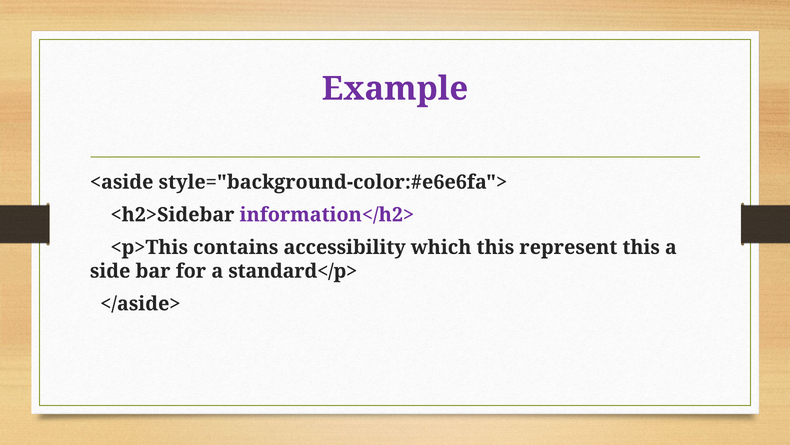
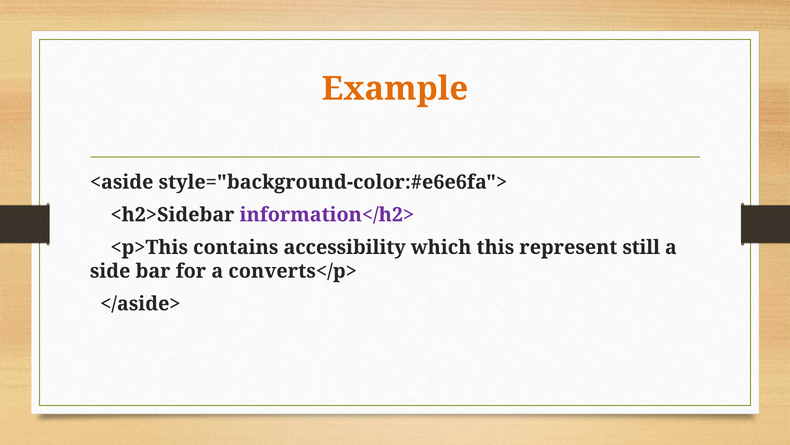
Example colour: purple -> orange (395, 89)
represent this: this -> still (641, 247)
standard</p>: standard</p> -> converts</p> (293, 271)
